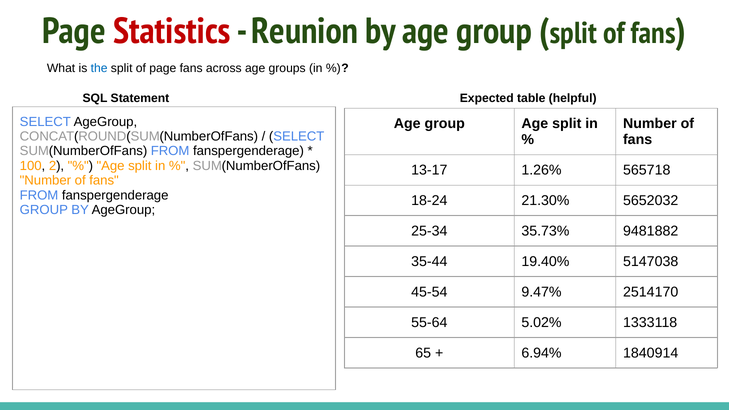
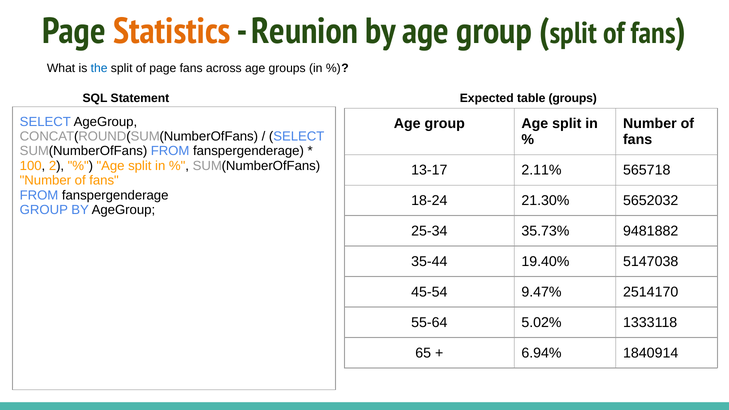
Statistics colour: red -> orange (172, 31)
table helpful: helpful -> groups (573, 98)
1.26%: 1.26% -> 2.11% (542, 170)
